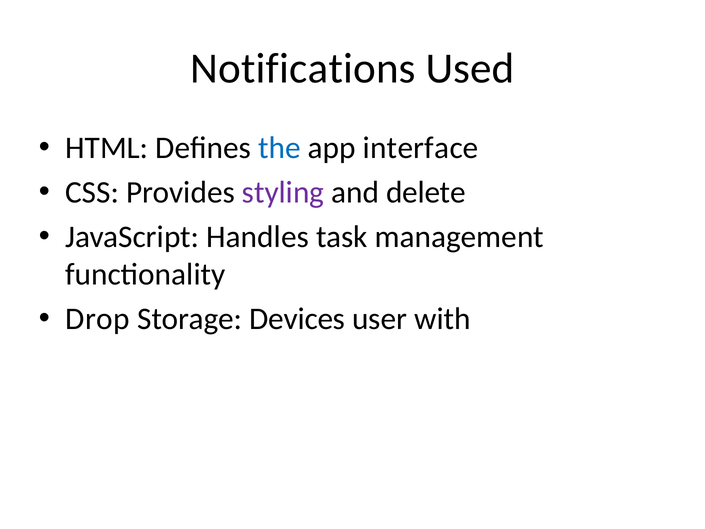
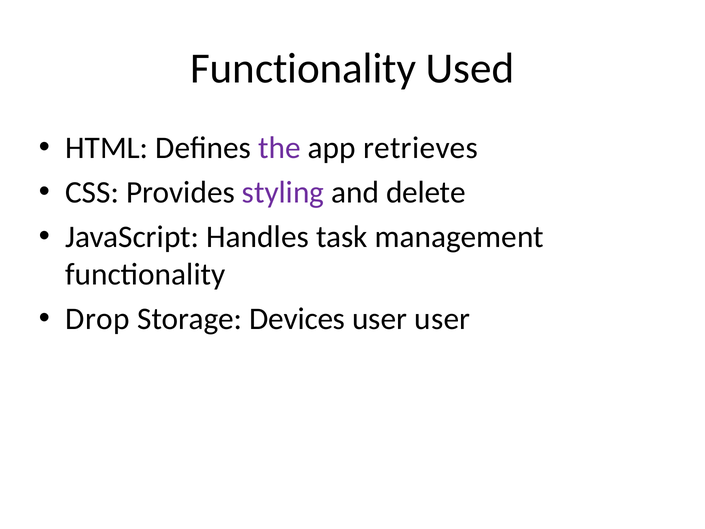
Notifications: Notifications -> Functionality (303, 68)
the colour: blue -> purple (279, 148)
interface: interface -> retrieves (421, 148)
user with: with -> user (442, 319)
